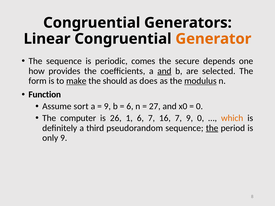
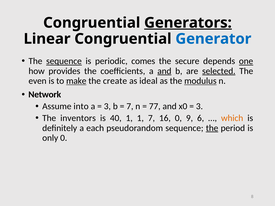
Generators underline: none -> present (188, 23)
Generator colour: orange -> blue (213, 39)
sequence underline: none -> present (64, 61)
one underline: none -> present (246, 61)
selected underline: none -> present (219, 71)
form: form -> even (38, 81)
should: should -> create (115, 81)
does: does -> ideal (148, 81)
Function: Function -> Network (45, 95)
sort: sort -> into (81, 106)
9: 9 -> 3 (107, 106)
6: 6 -> 7 (130, 106)
27: 27 -> 77 (155, 106)
0: 0 -> 3 (199, 106)
computer: computer -> inventors (78, 118)
26: 26 -> 40 (116, 118)
1 6: 6 -> 1 (140, 118)
16 7: 7 -> 0 (178, 118)
9 0: 0 -> 6 (201, 118)
third: third -> each (95, 128)
only 9: 9 -> 0 (64, 138)
